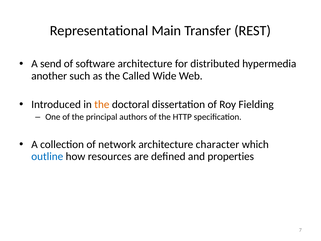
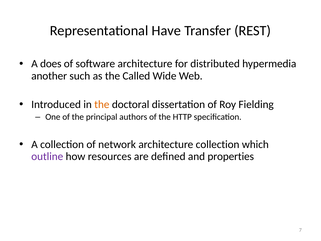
Main: Main -> Have (166, 31)
send: send -> does (51, 64)
architecture character: character -> collection (218, 144)
outline colour: blue -> purple (47, 156)
